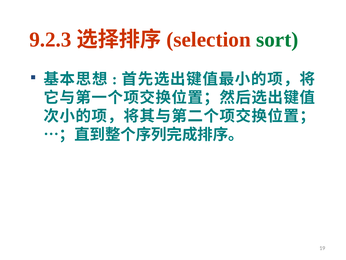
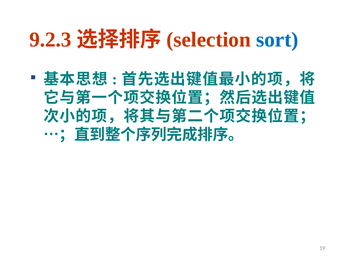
sort colour: green -> blue (277, 40)
